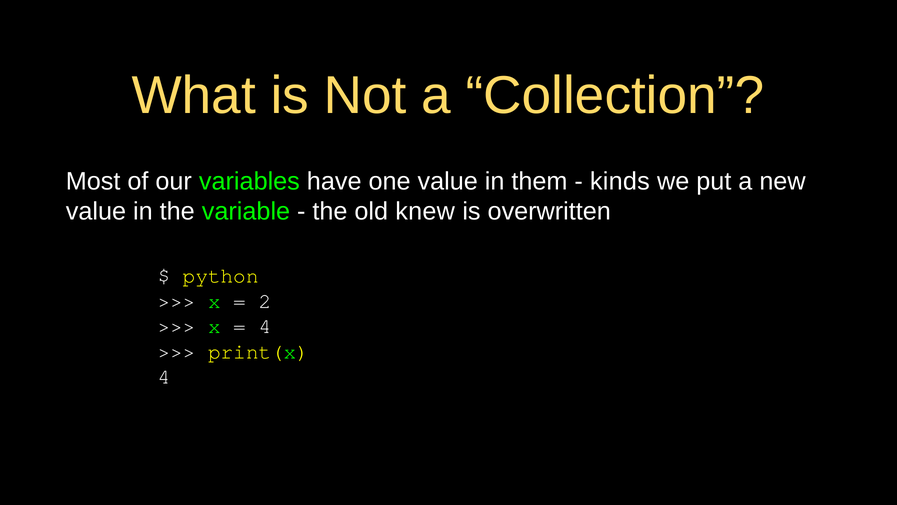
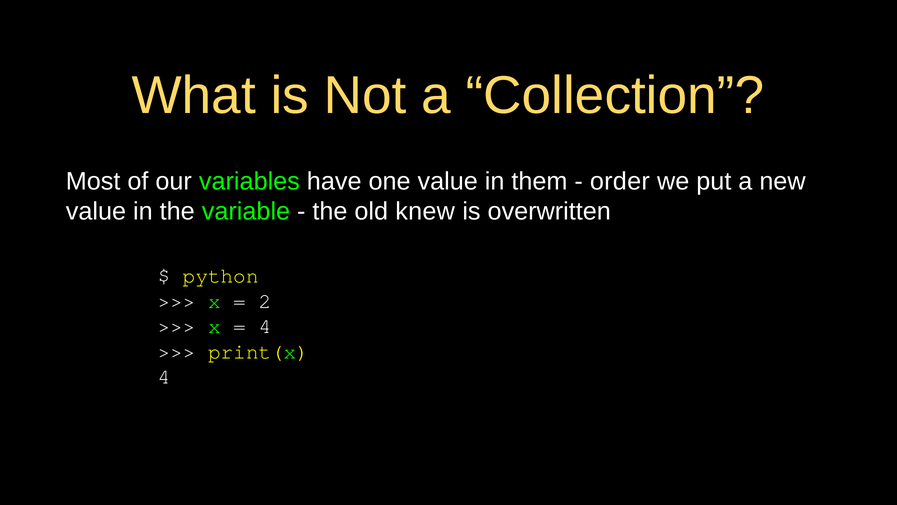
kinds: kinds -> order (620, 181)
